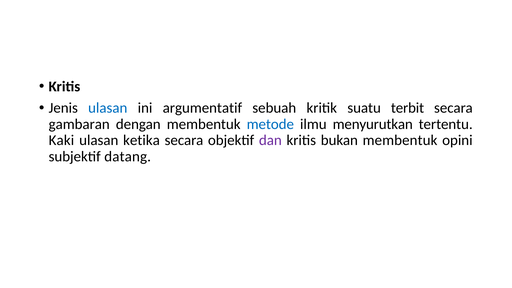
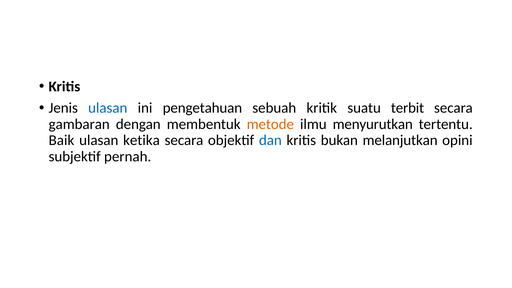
argumentatif: argumentatif -> pengetahuan (202, 108)
metode colour: blue -> orange (270, 124)
Kaki: Kaki -> Baik (61, 140)
dan colour: purple -> blue (270, 140)
bukan membentuk: membentuk -> melanjutkan (400, 140)
datang: datang -> pernah (128, 156)
